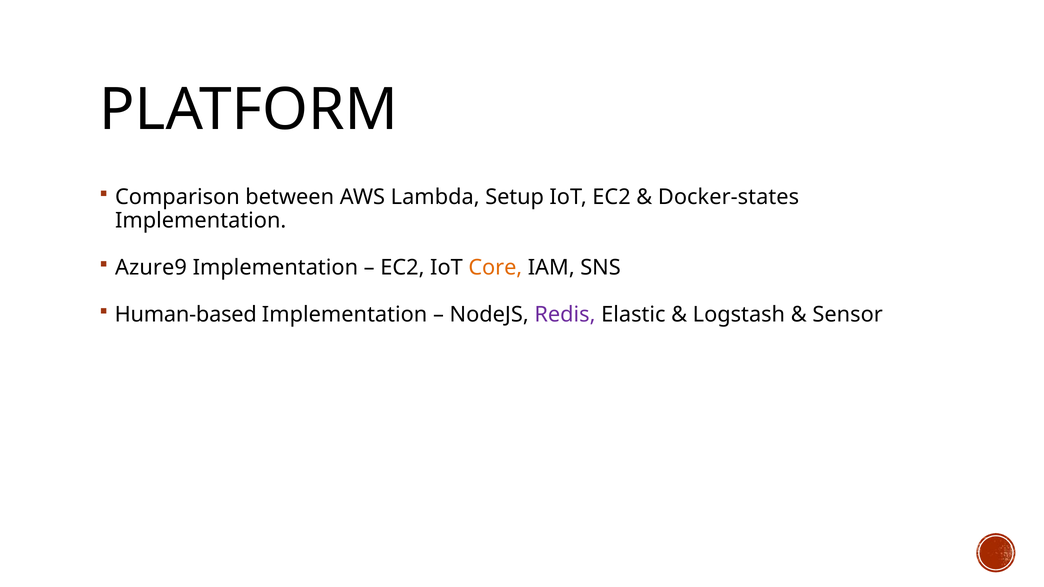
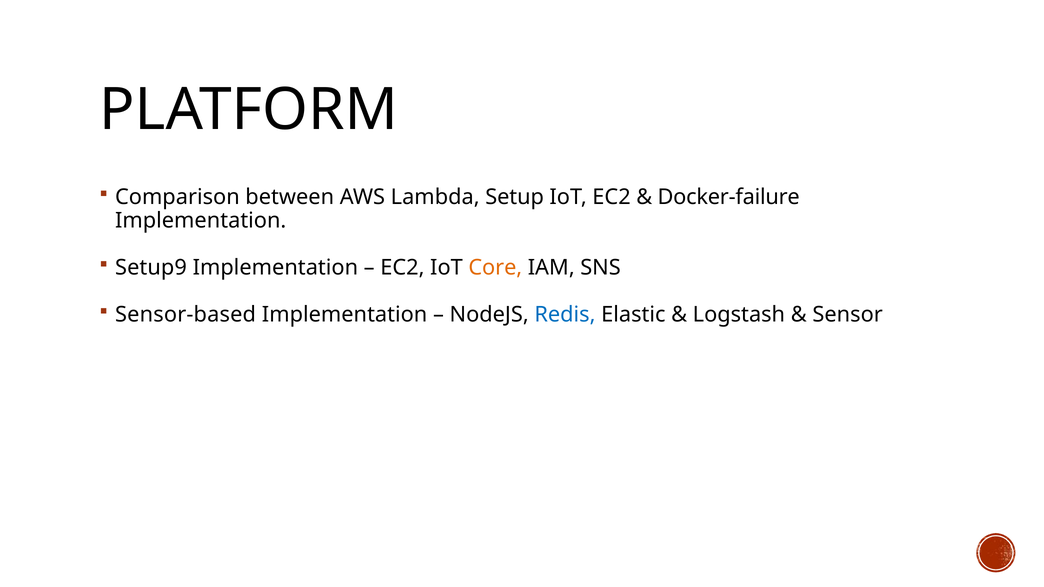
Docker-states: Docker-states -> Docker-failure (729, 197)
Azure9: Azure9 -> Setup9 (151, 268)
Human-based: Human-based -> Sensor-based (186, 315)
Redis colour: purple -> blue (565, 315)
